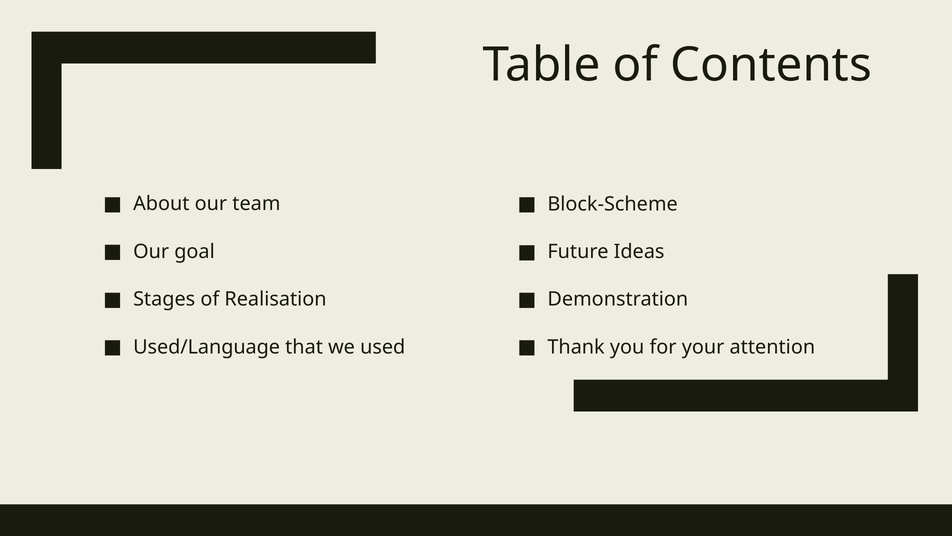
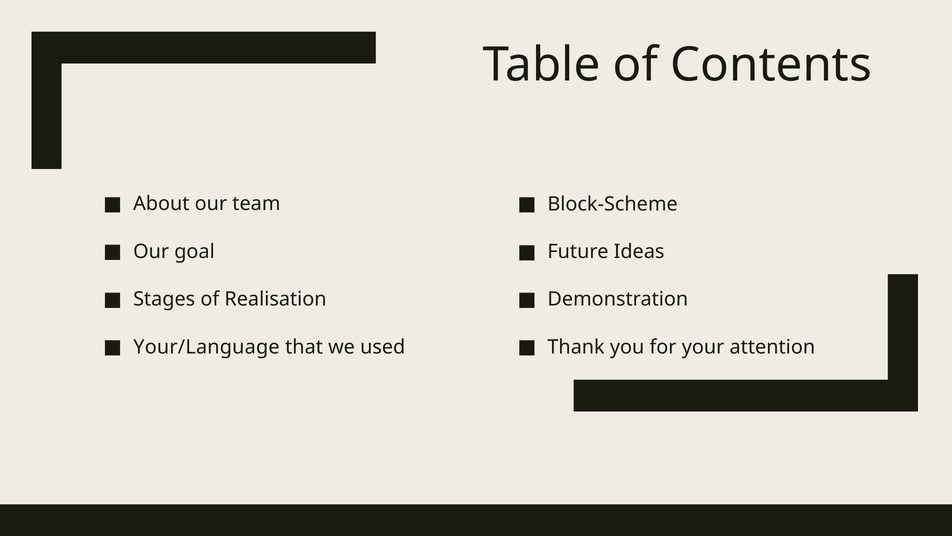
Used/Language: Used/Language -> Your/Language (206, 347)
